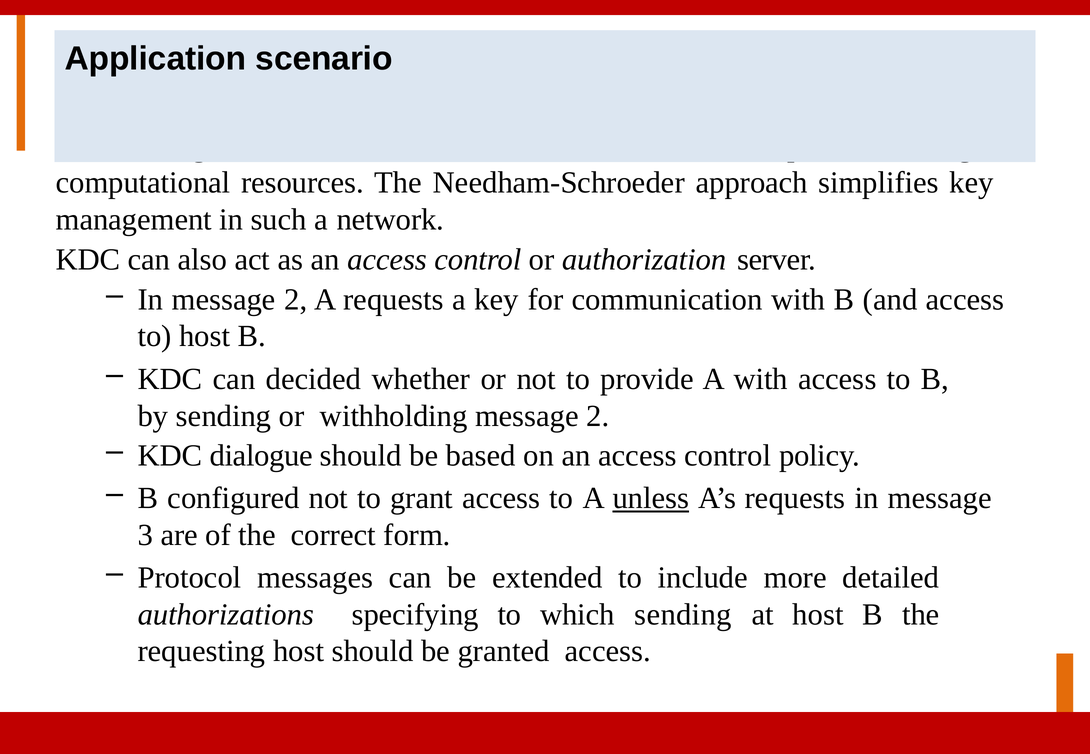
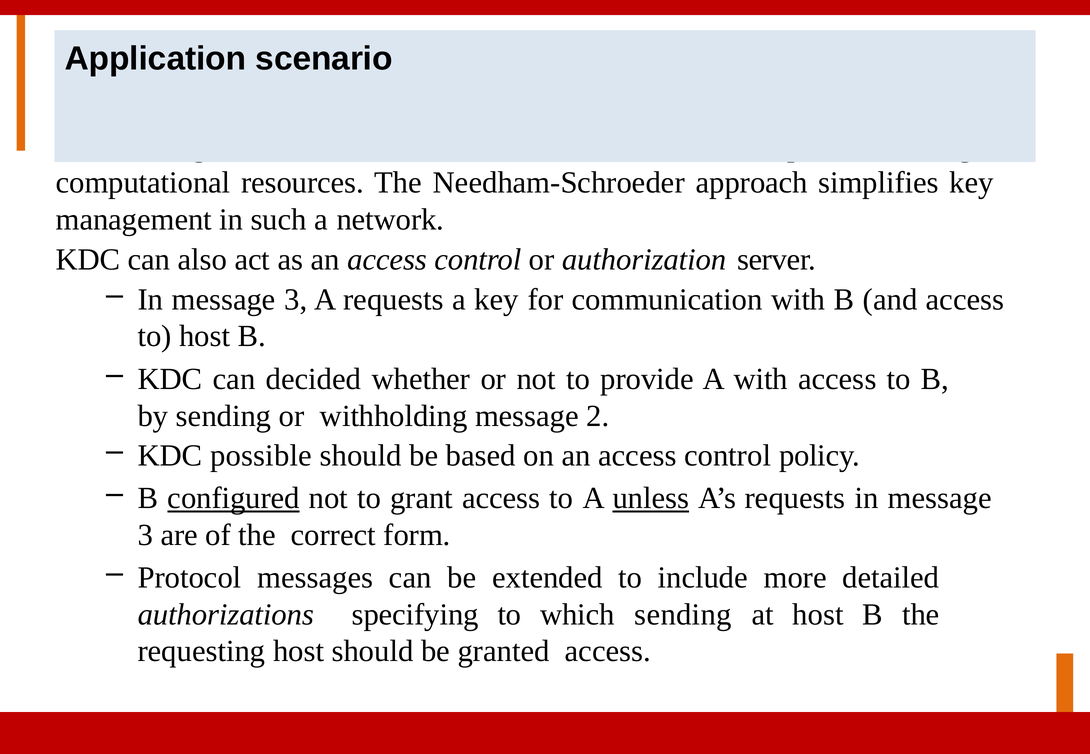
2: 2 -> 3 (296, 300)
dialogue: dialogue -> possible (261, 456)
configured underline: none -> present (234, 499)
